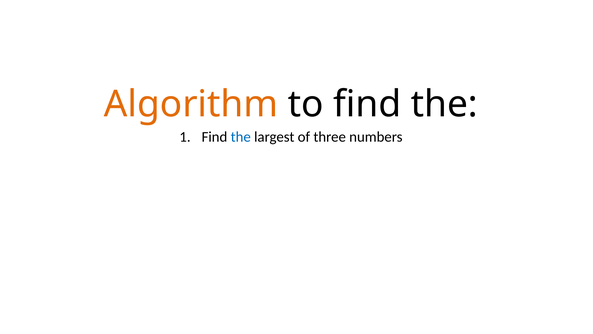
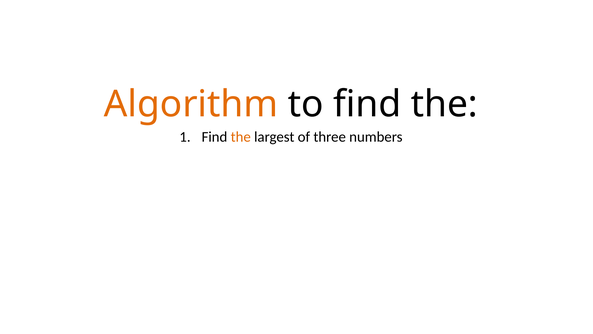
the colour: blue -> orange (241, 137)
